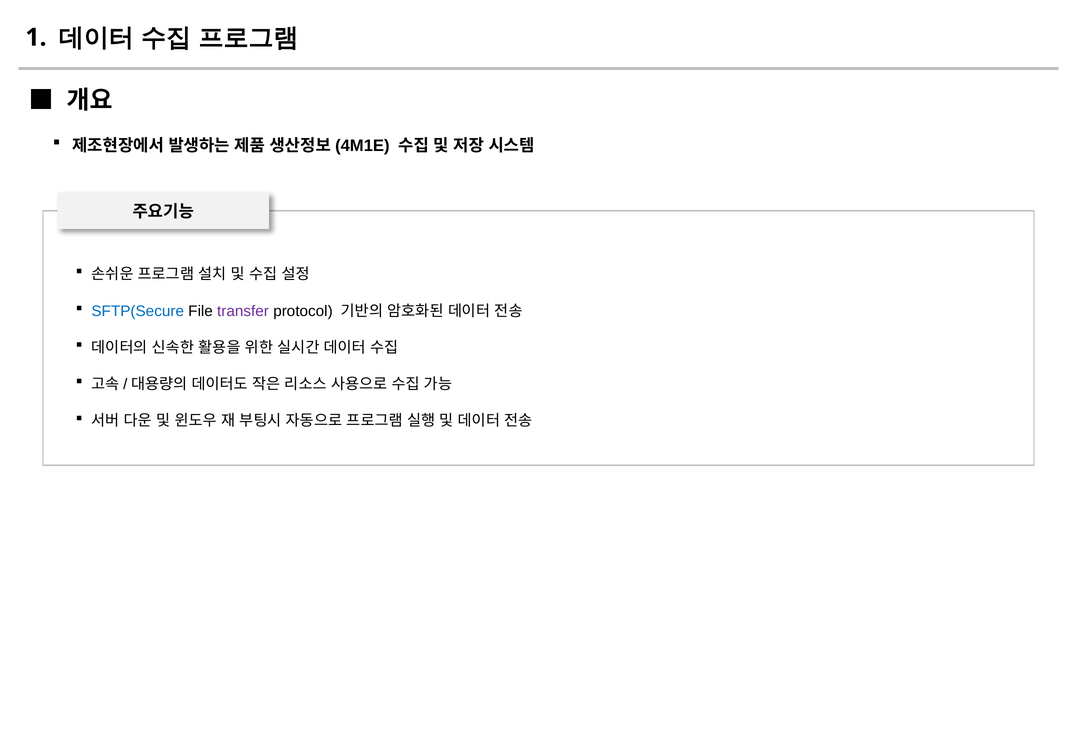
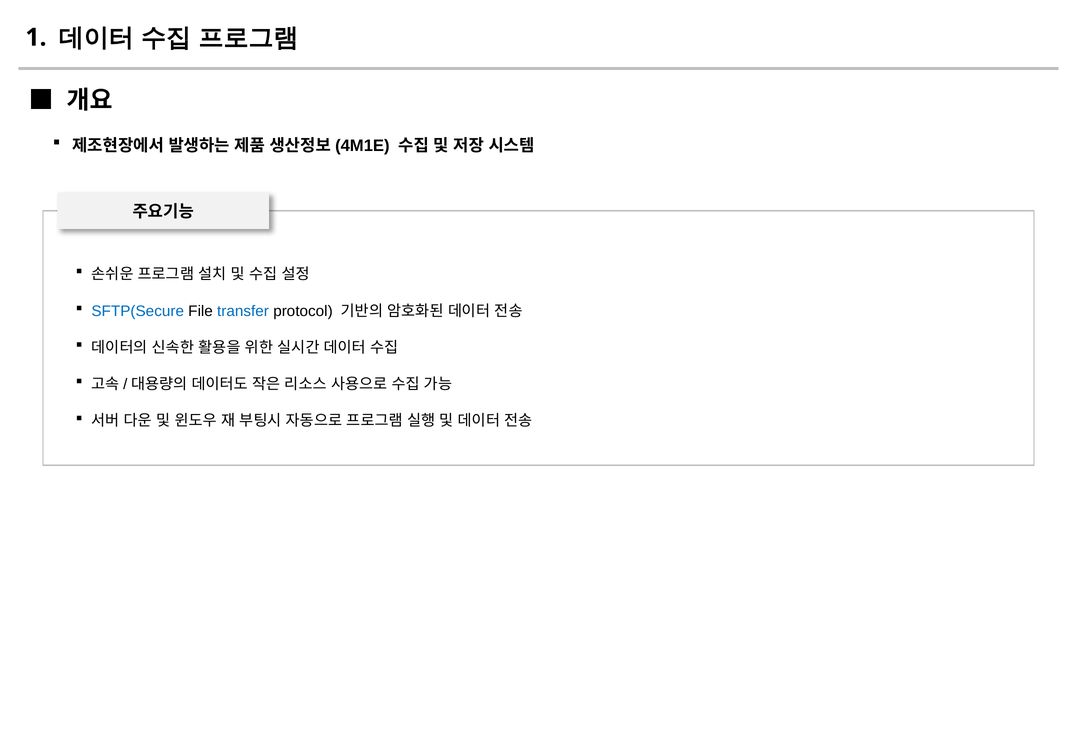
transfer colour: purple -> blue (243, 311)
